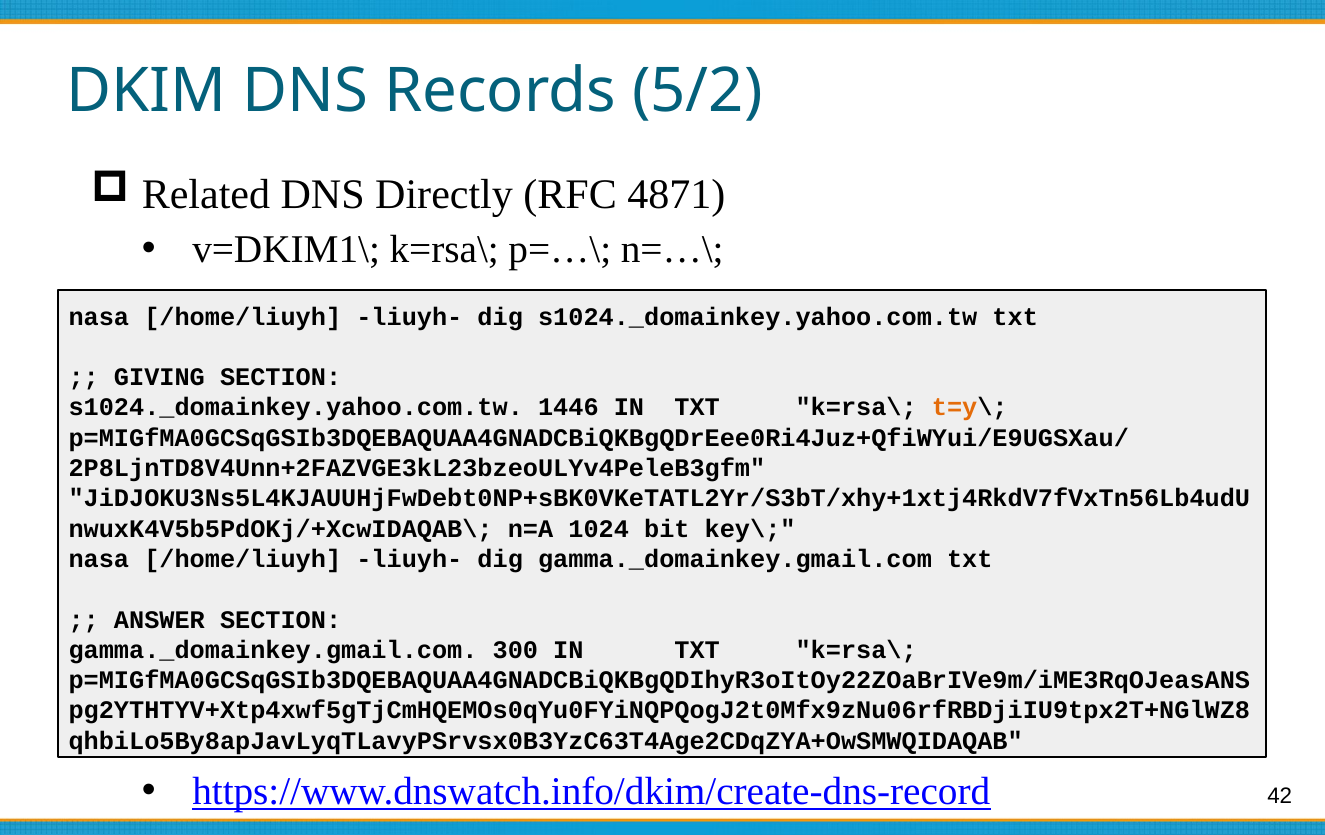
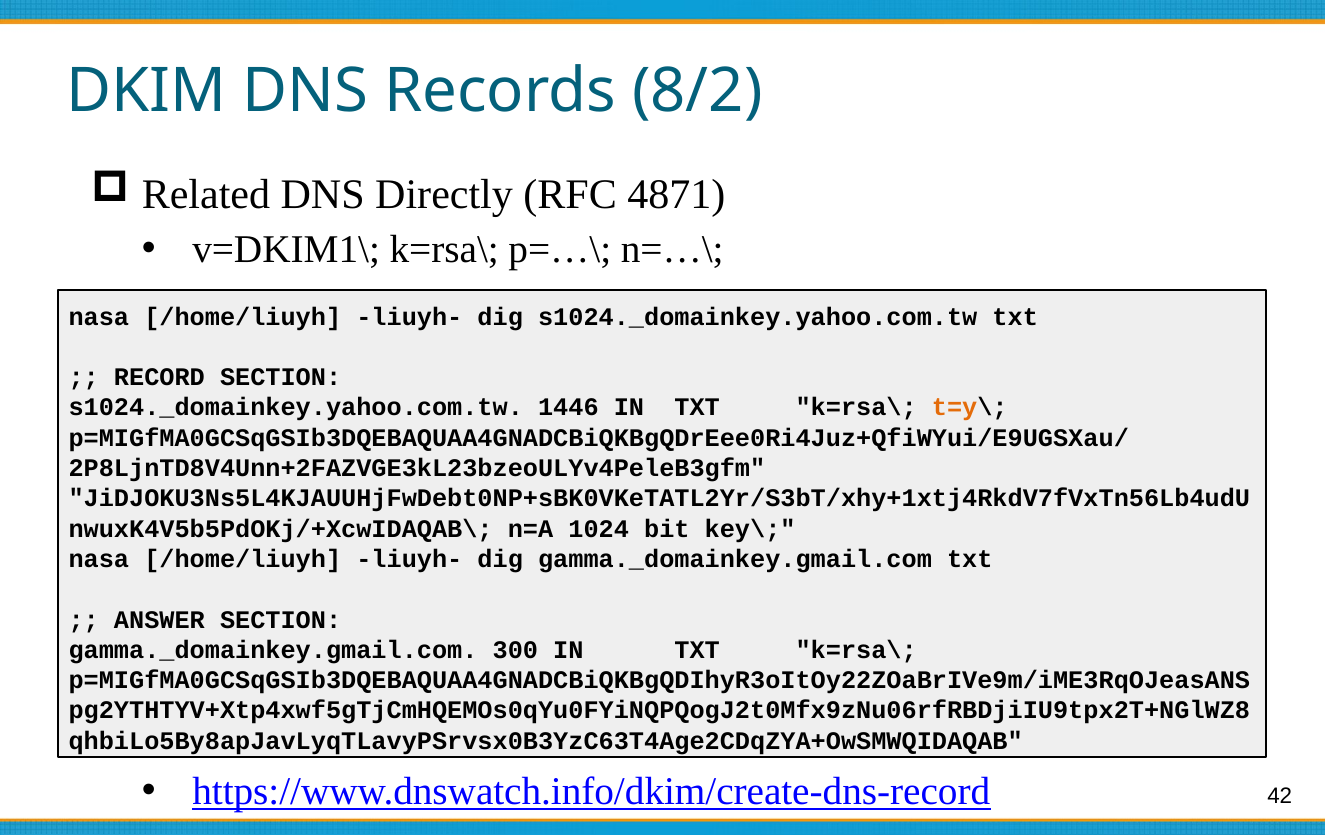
5/2: 5/2 -> 8/2 (697, 91)
GIVING: GIVING -> RECORD (159, 377)
